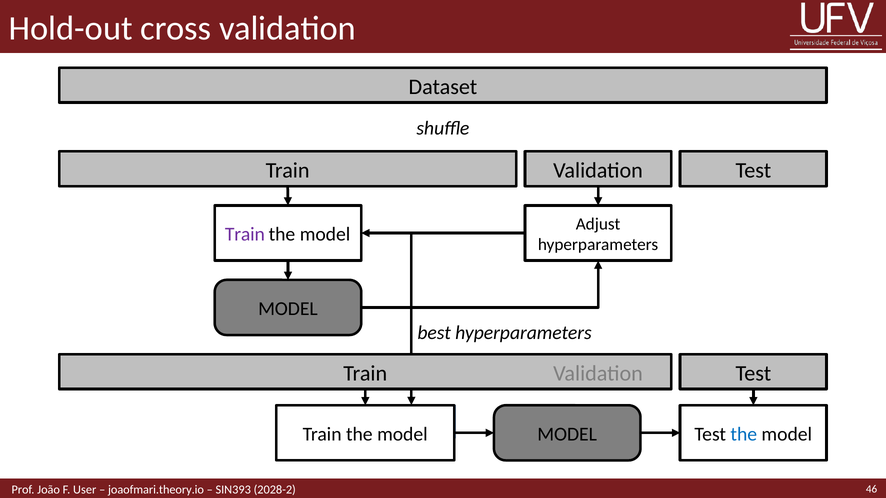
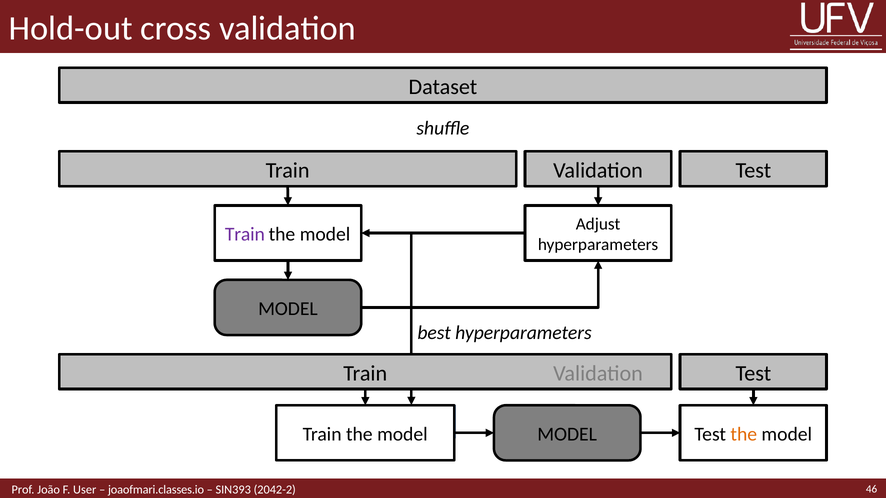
the colour: blue -> orange (744, 435)
joaofmari.theory.io: joaofmari.theory.io -> joaofmari.classes.io (156, 490)
2028-2: 2028-2 -> 2042-2 (275, 490)
